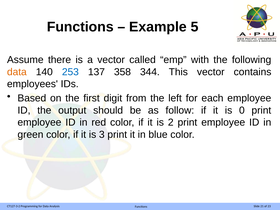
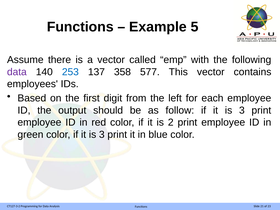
data colour: orange -> purple (17, 72)
344: 344 -> 577 (150, 72)
0: 0 -> 3 (242, 110)
